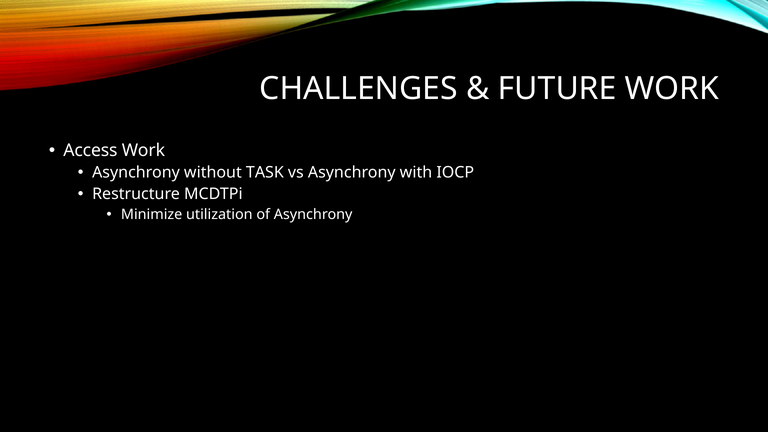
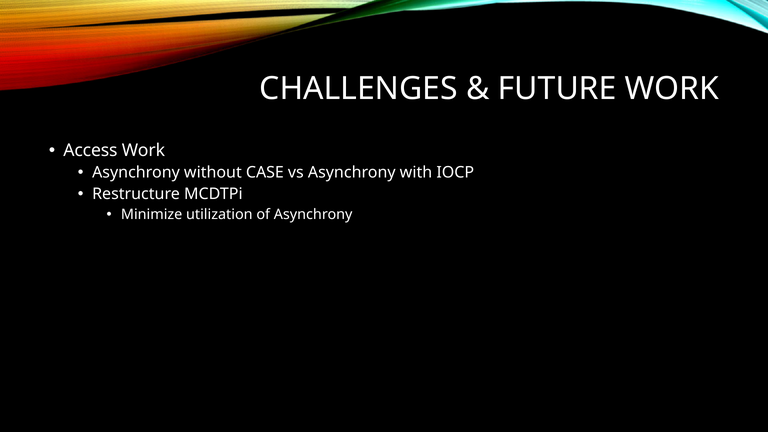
TASK: TASK -> CASE (265, 173)
